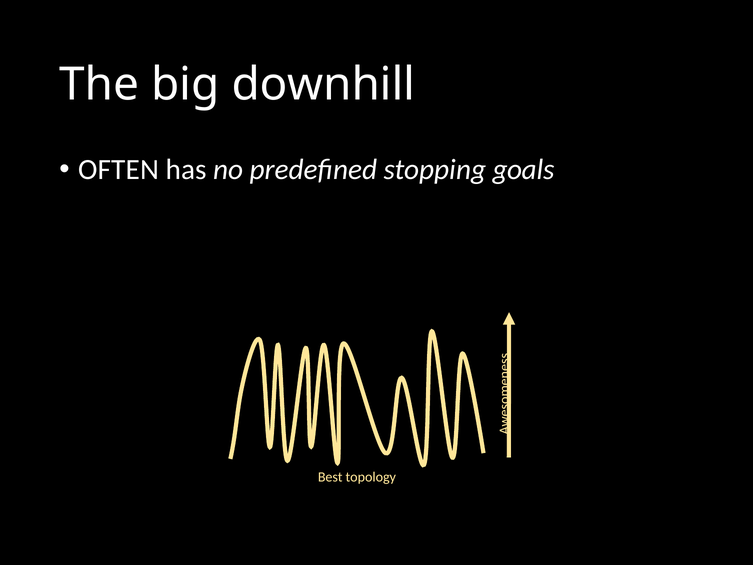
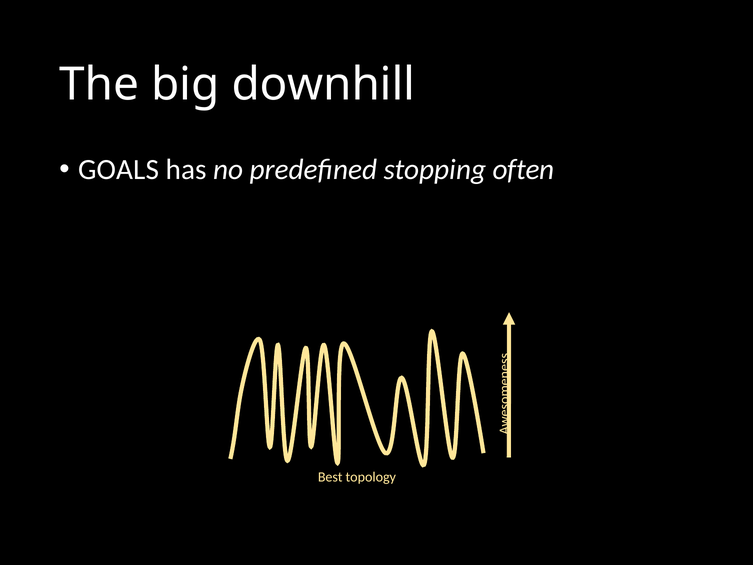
OFTEN: OFTEN -> GOALS (119, 170)
goals: goals -> often (524, 170)
